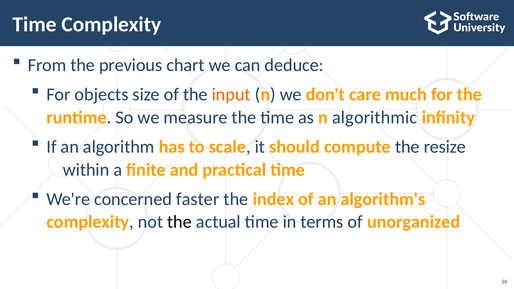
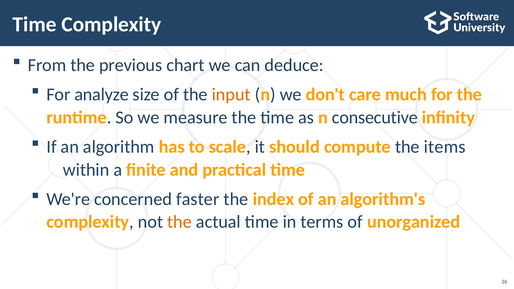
objects: objects -> analyze (102, 95)
algorithmic: algorithmic -> consecutive (375, 117)
resize: resize -> items (445, 147)
the colour: black -> orange (180, 222)
